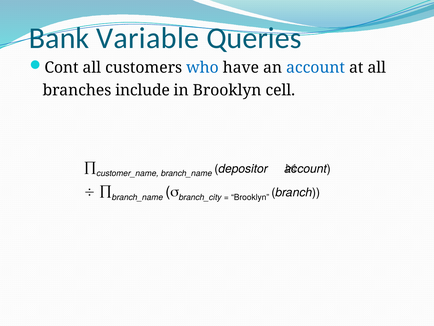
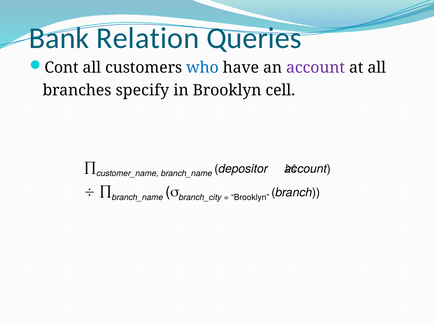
Variable: Variable -> Relation (148, 38)
account colour: blue -> purple (316, 68)
include: include -> specify (142, 90)
